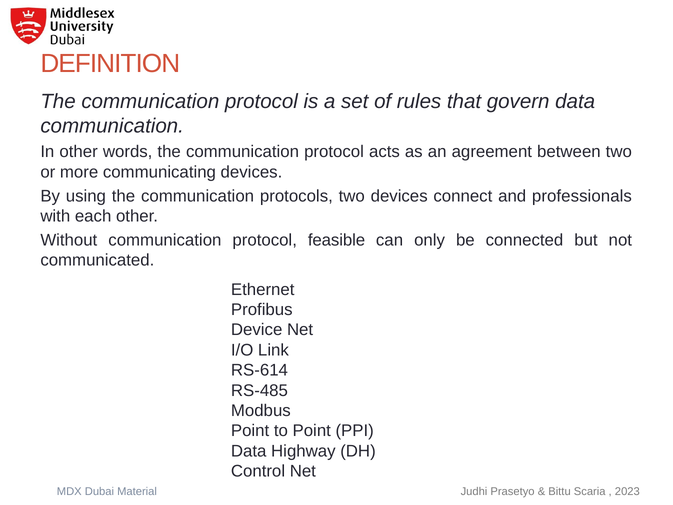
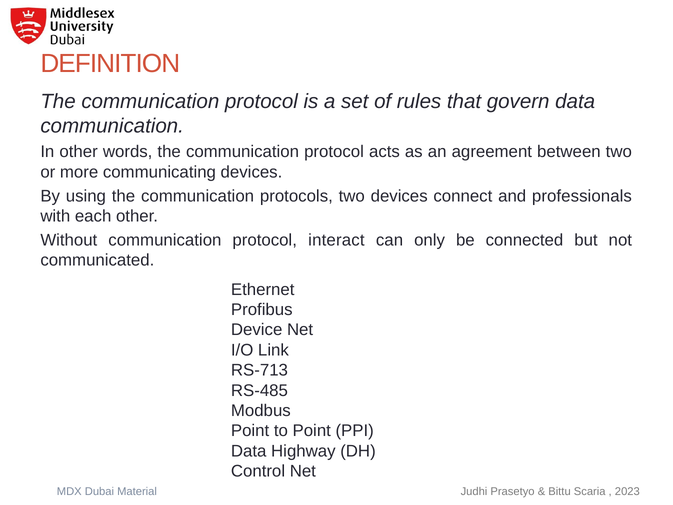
feasible: feasible -> interact (336, 240)
RS-614: RS-614 -> RS-713 (259, 370)
